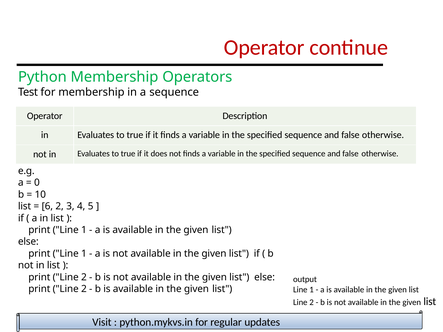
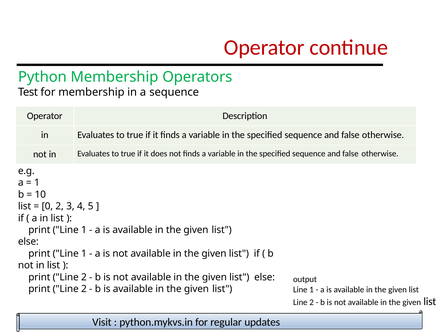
0: 0 -> 1 (37, 183)
6: 6 -> 0 (47, 206)
